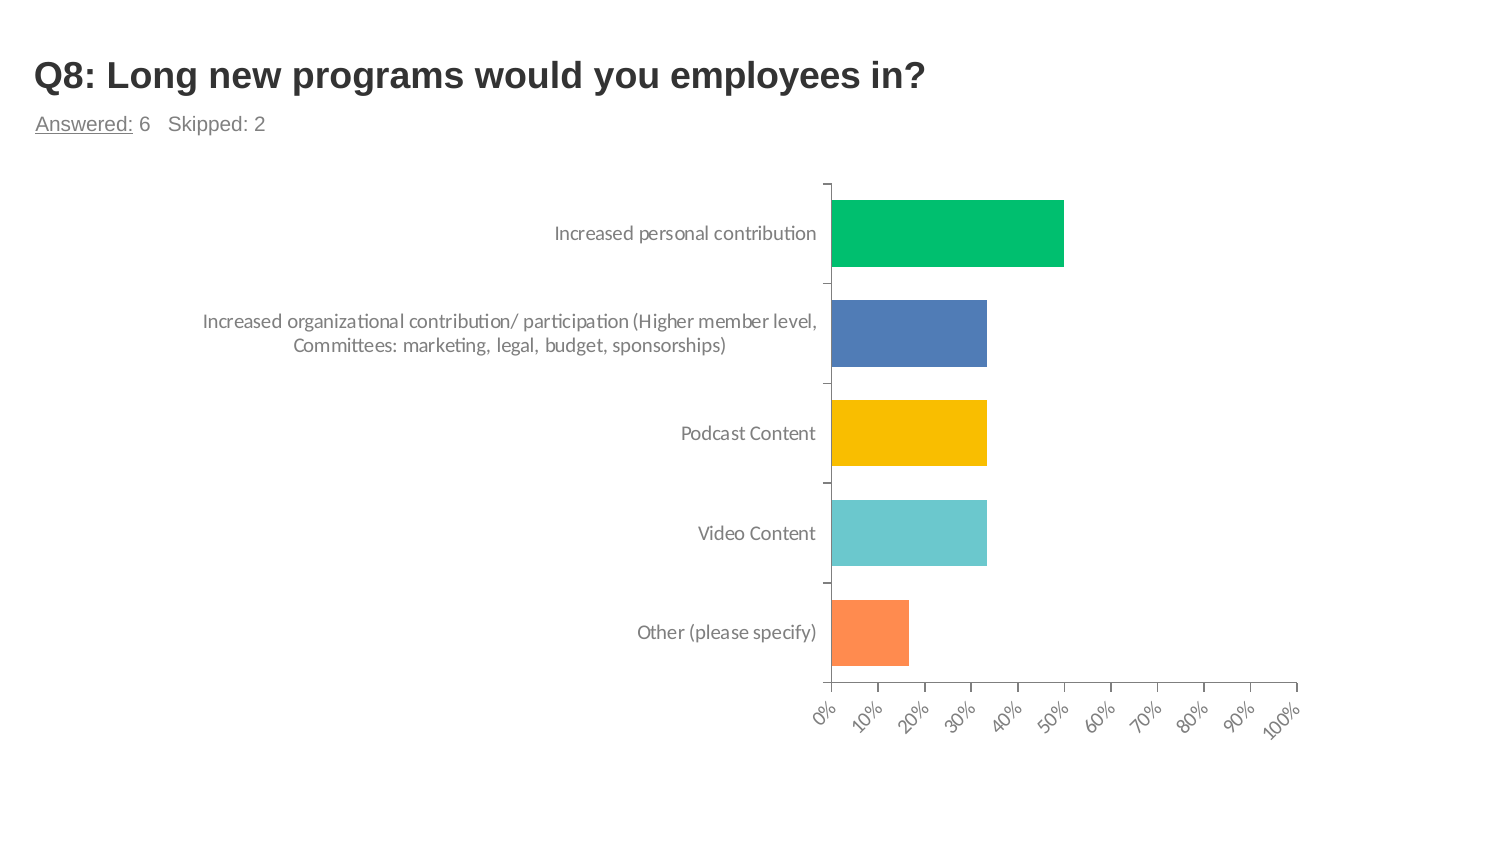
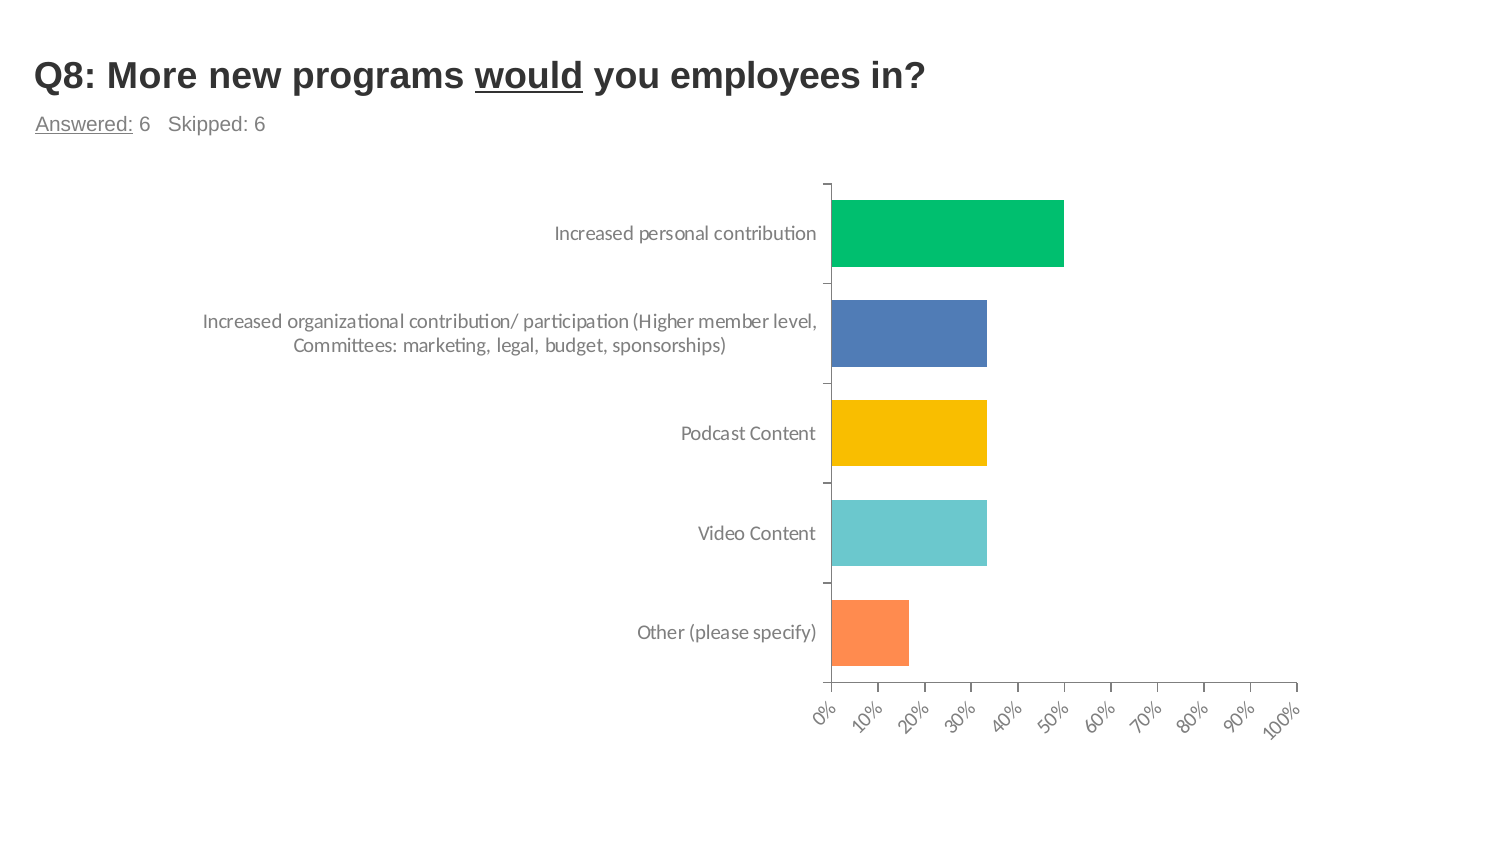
Long: Long -> More (152, 76)
would underline: none -> present (529, 76)
Skipped 2: 2 -> 6 (260, 124)
